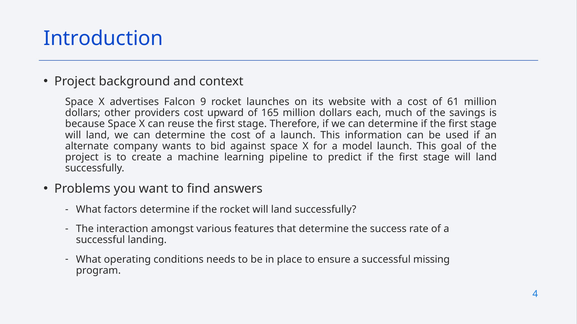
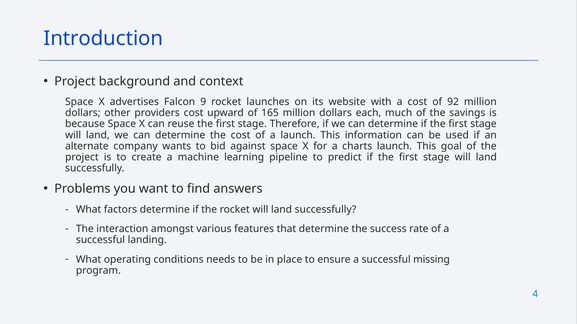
61: 61 -> 92 (453, 102)
model: model -> charts (357, 146)
